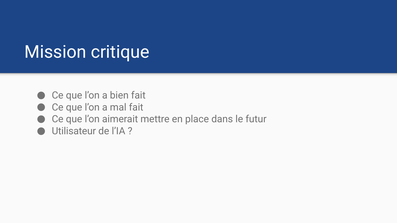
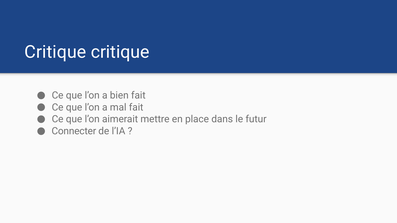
Mission: Mission -> Critique (55, 52)
Utilisateur: Utilisateur -> Connecter (74, 131)
